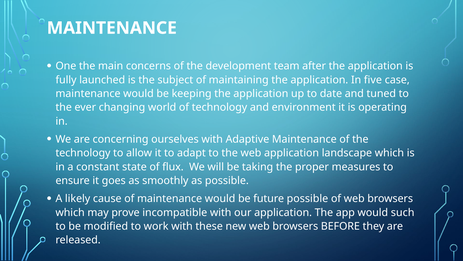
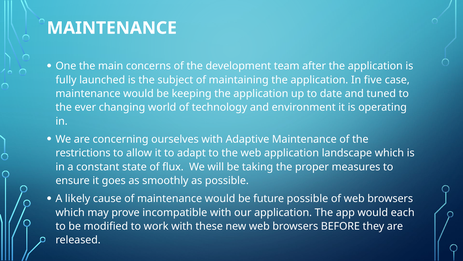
technology: technology -> restrictions (83, 153)
such: such -> each (403, 212)
